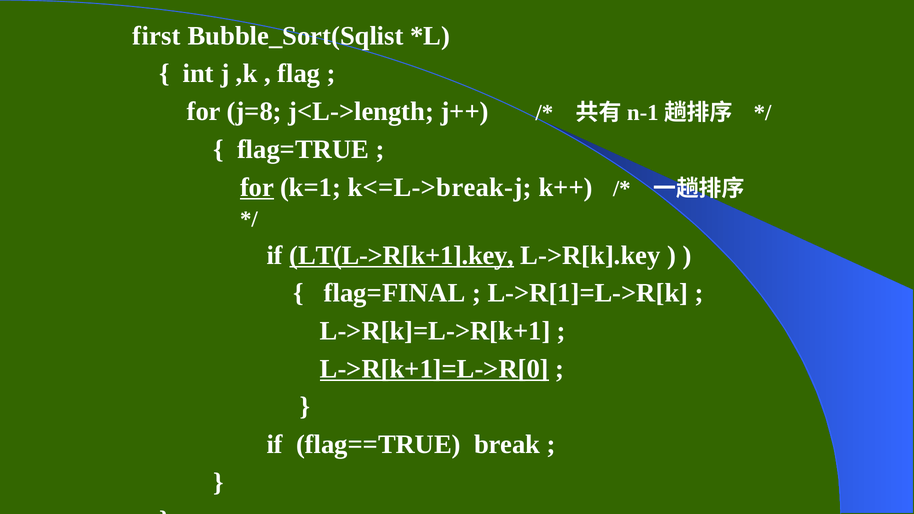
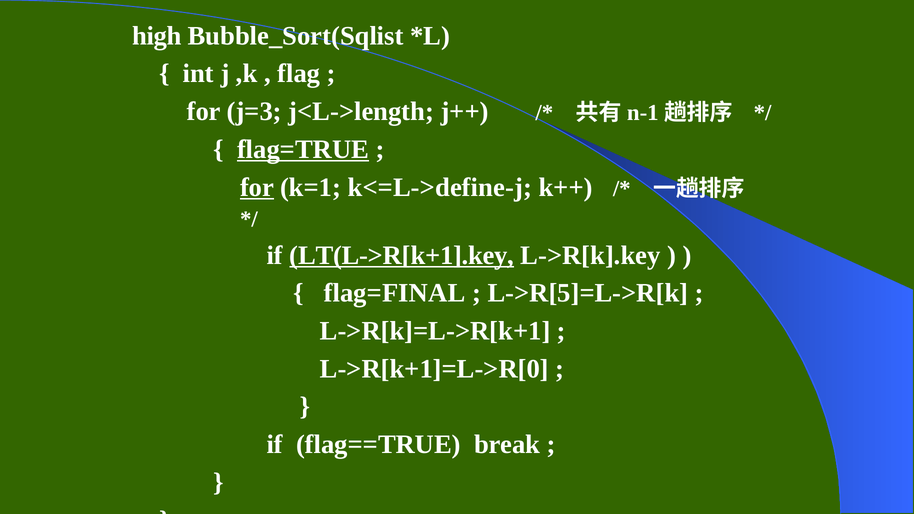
first: first -> high (157, 36)
j=8: j=8 -> j=3 (254, 112)
flag=TRUE underline: none -> present (303, 149)
k<=L->break-j: k<=L->break-j -> k<=L->define-j (440, 187)
L->R[1]=L->R[k: L->R[1]=L->R[k -> L->R[5]=L->R[k (588, 293)
L->R[k+1]=L->R[0 underline: present -> none (434, 369)
